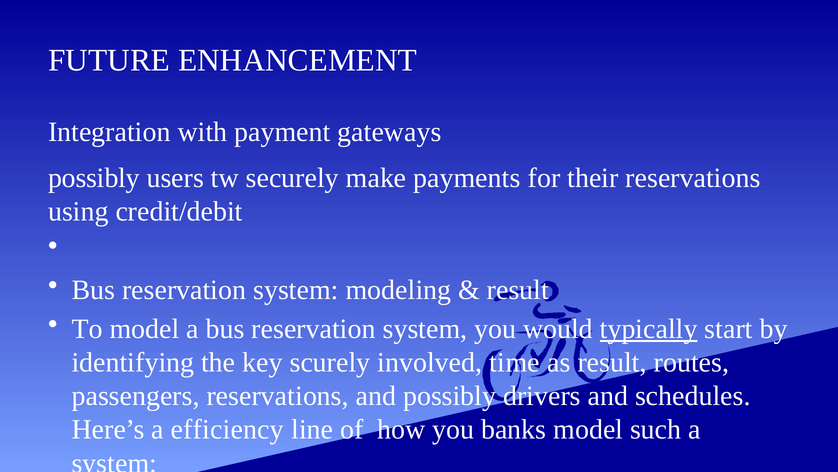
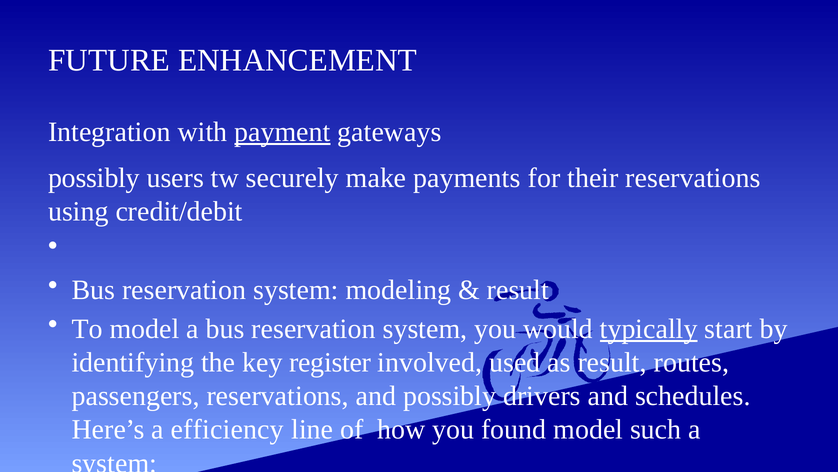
payment underline: none -> present (282, 132)
scurely: scurely -> register (330, 362)
time: time -> used (515, 362)
banks: banks -> found (514, 429)
